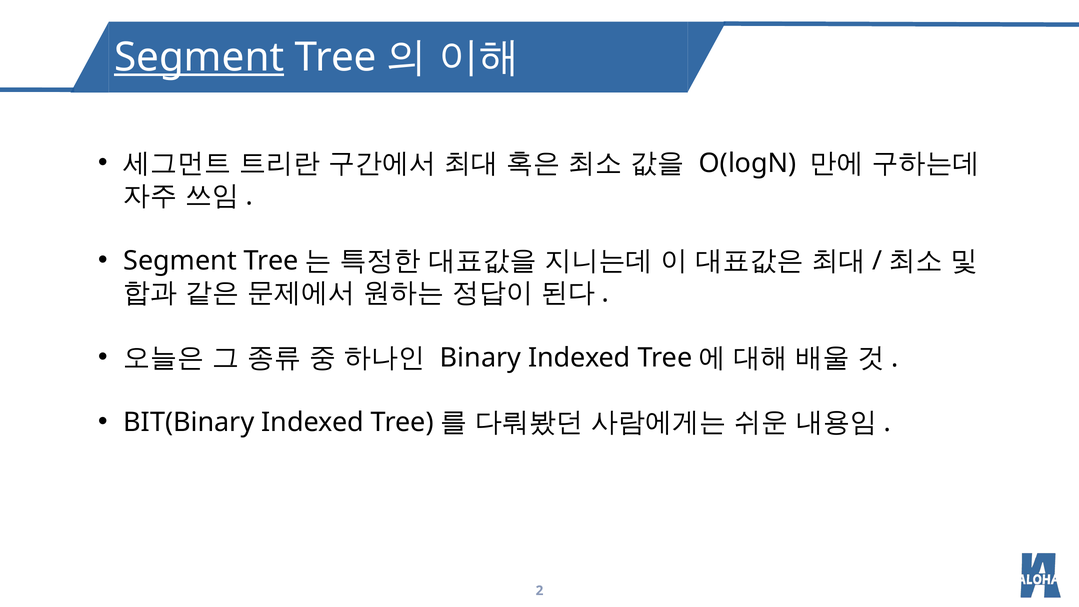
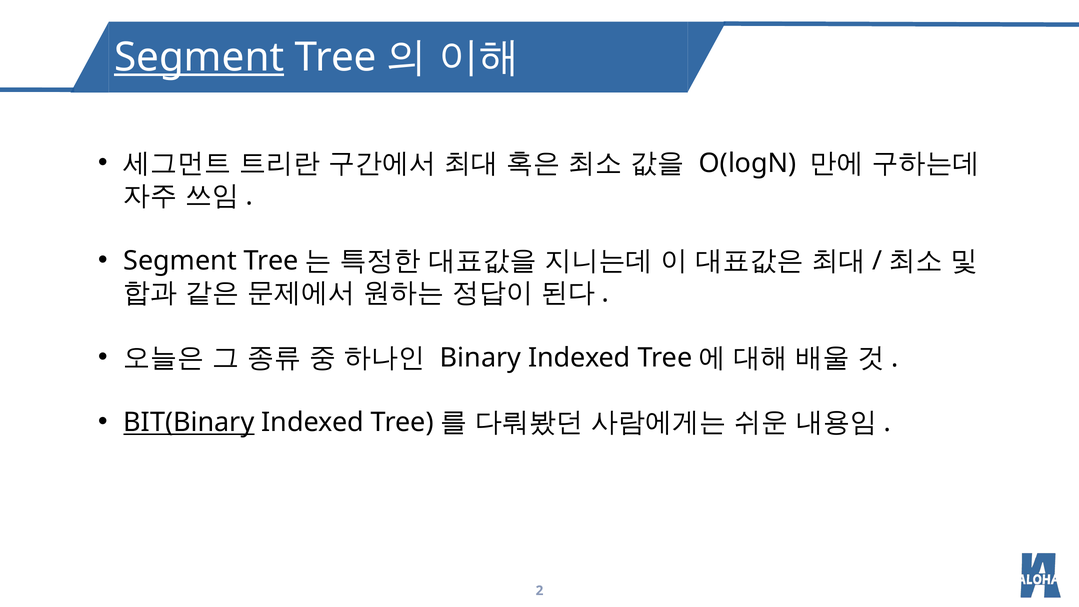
BIT(Binary underline: none -> present (189, 422)
